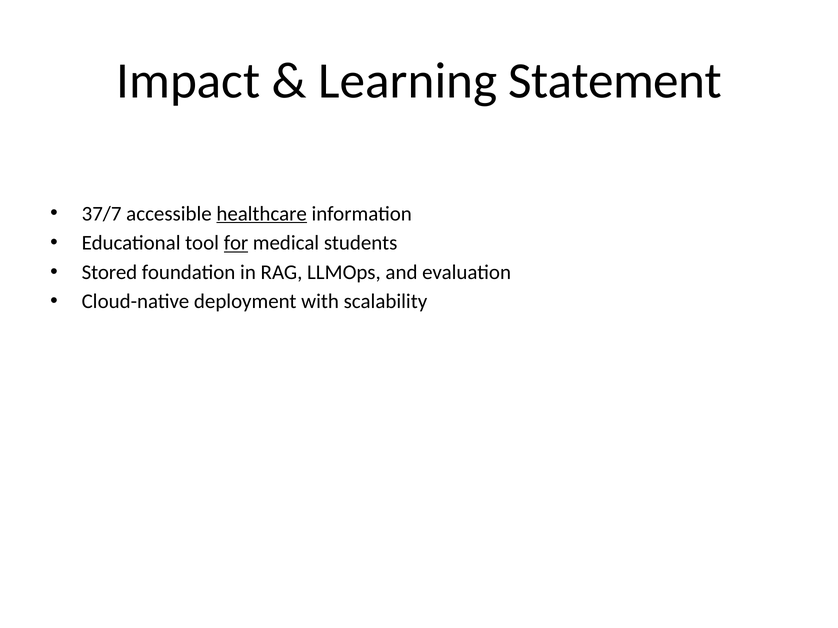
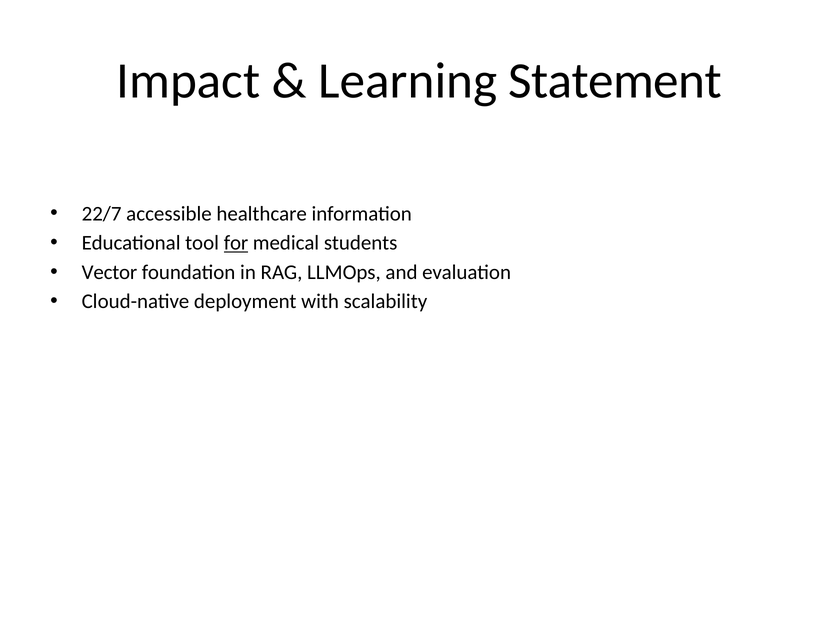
37/7: 37/7 -> 22/7 (102, 214)
healthcare underline: present -> none (262, 214)
Stored: Stored -> Vector (109, 272)
